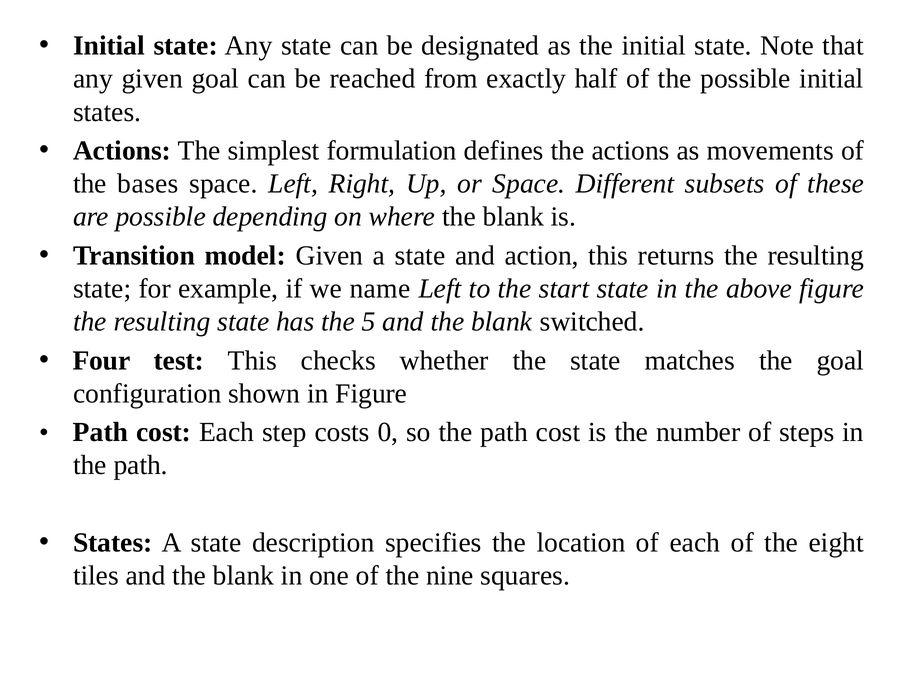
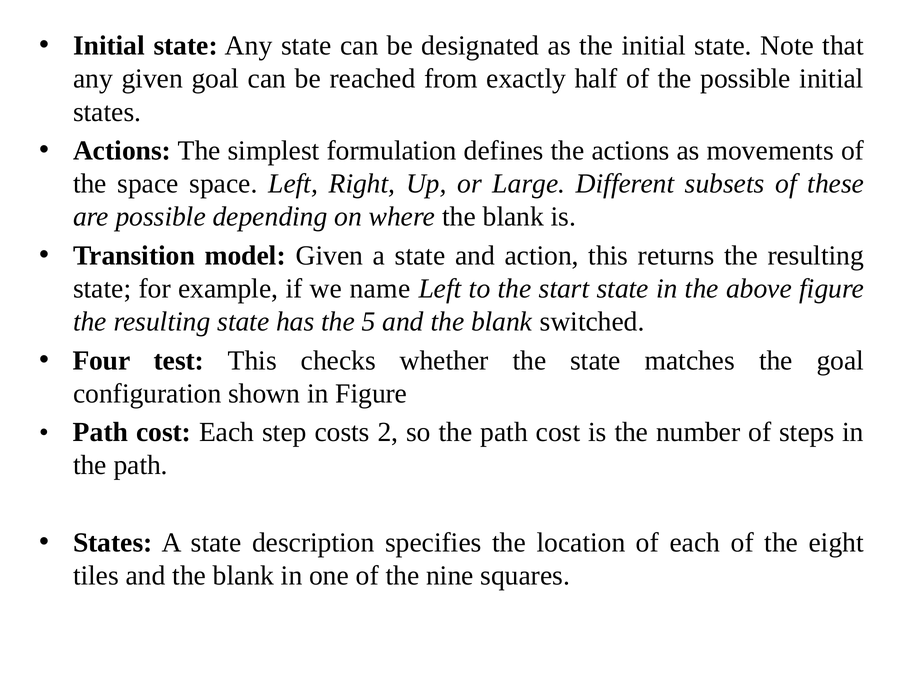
the bases: bases -> space (148, 184)
or Space: Space -> Large (529, 184)
0: 0 -> 2 (388, 432)
